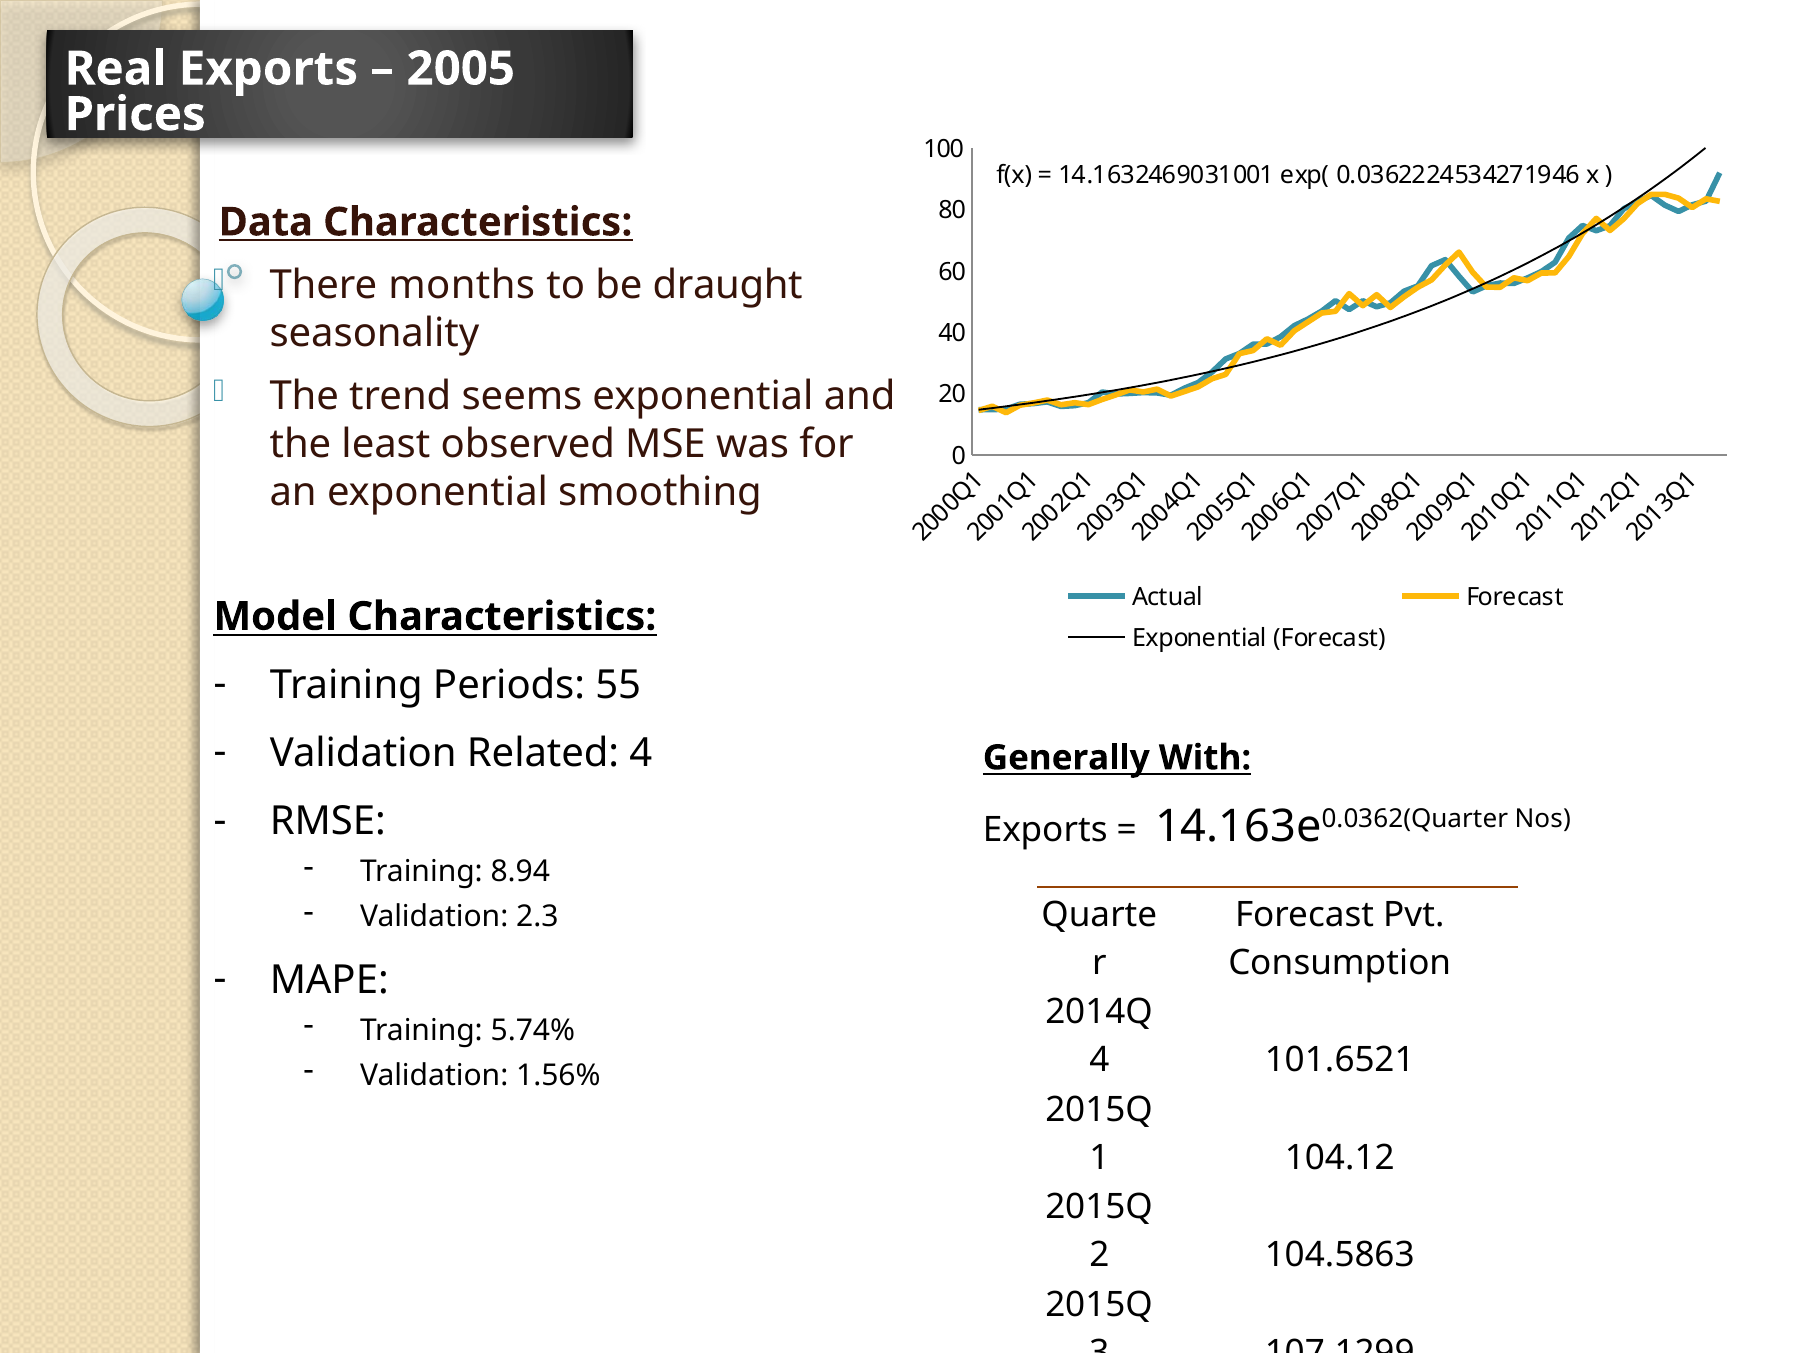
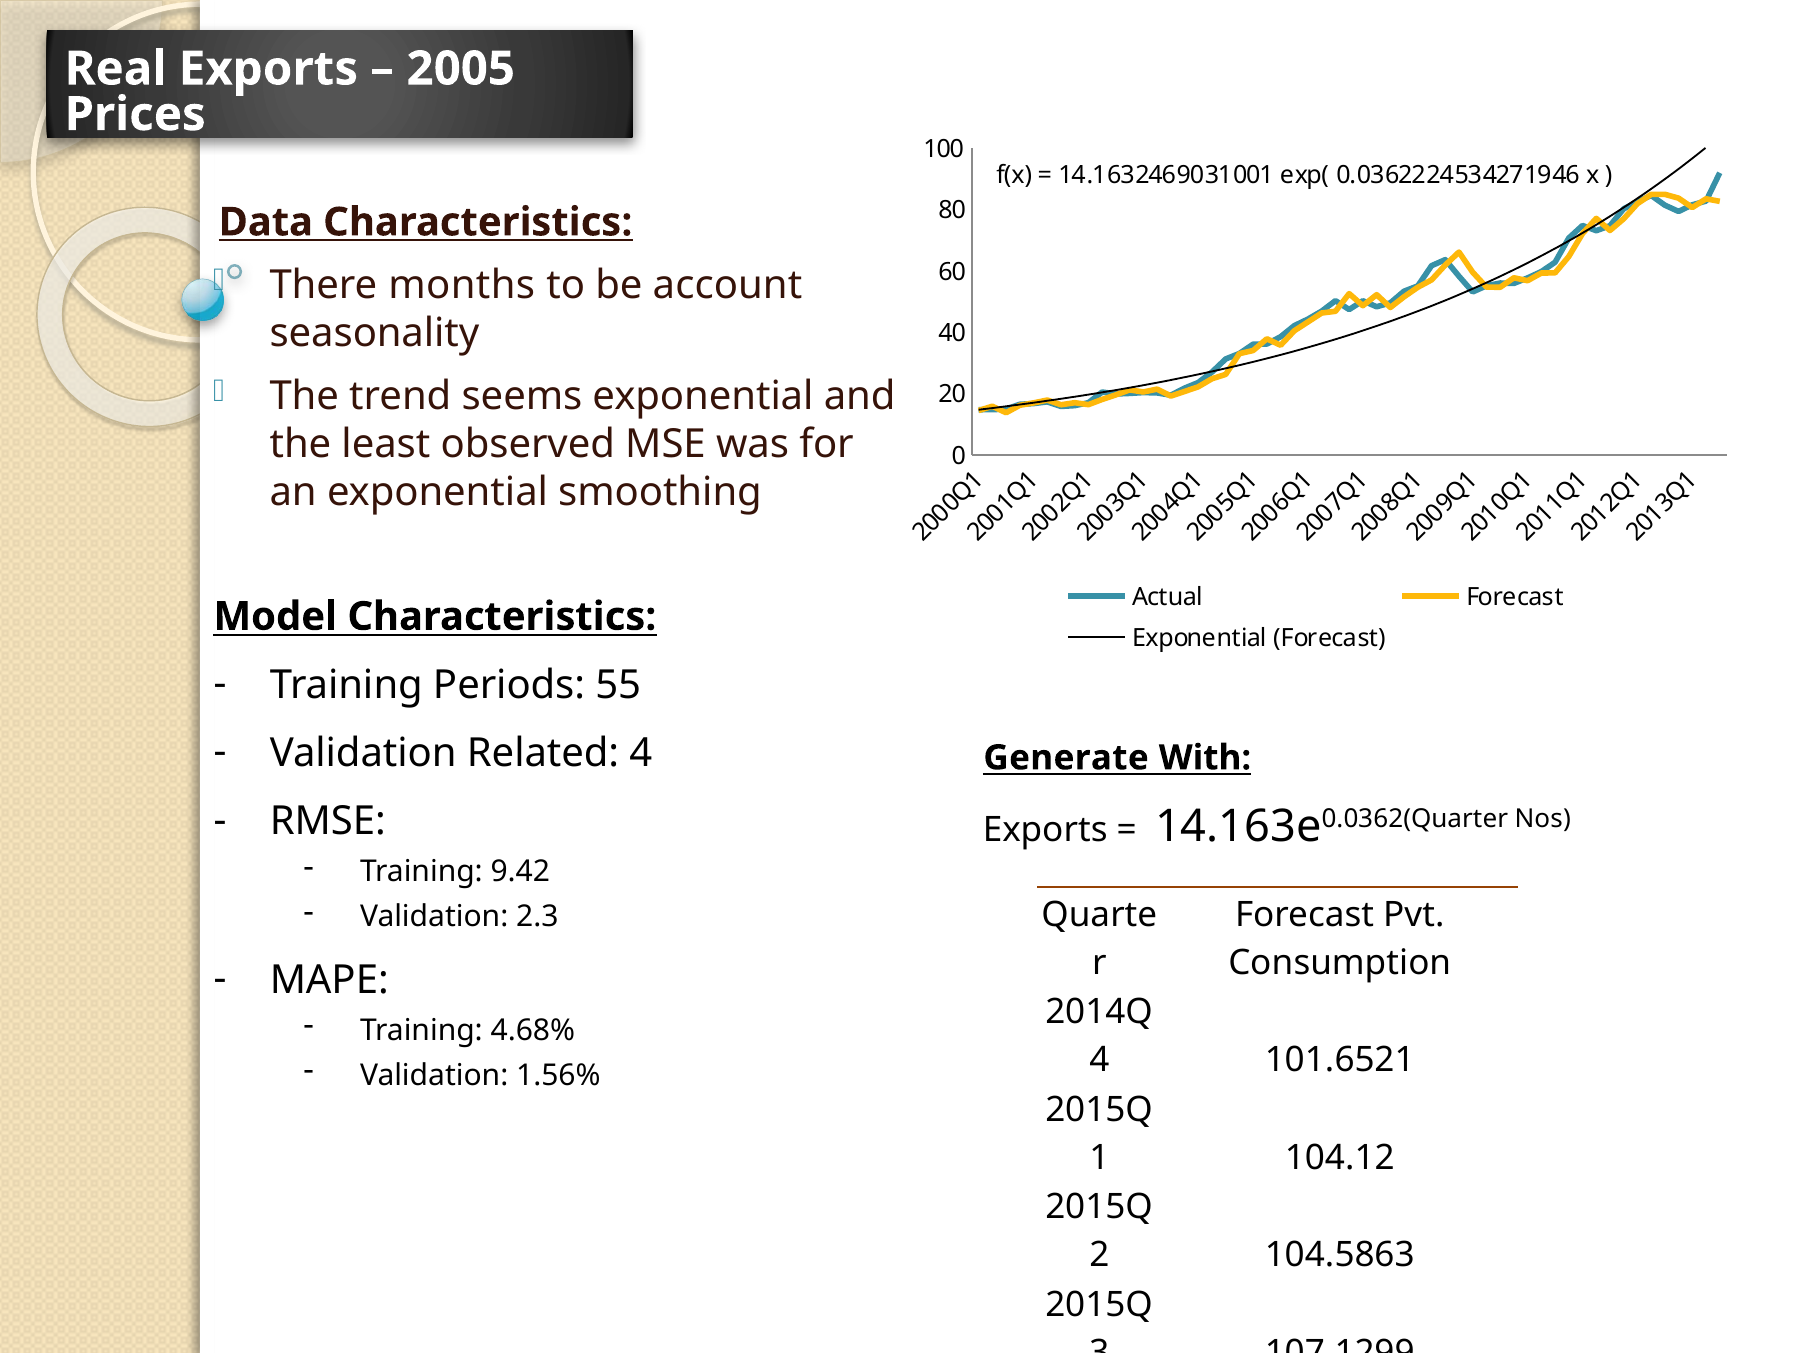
draught: draught -> account (727, 285)
Generally: Generally -> Generate (1066, 758)
8.94: 8.94 -> 9.42 (520, 872)
5.74%: 5.74% -> 4.68% (533, 1030)
